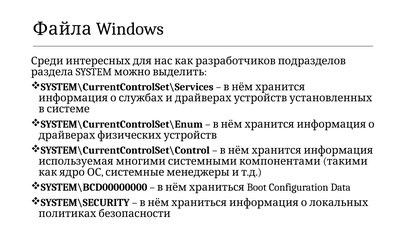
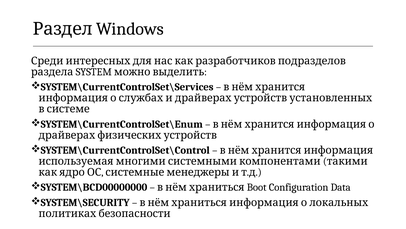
Файла: Файла -> Раздел (63, 29)
